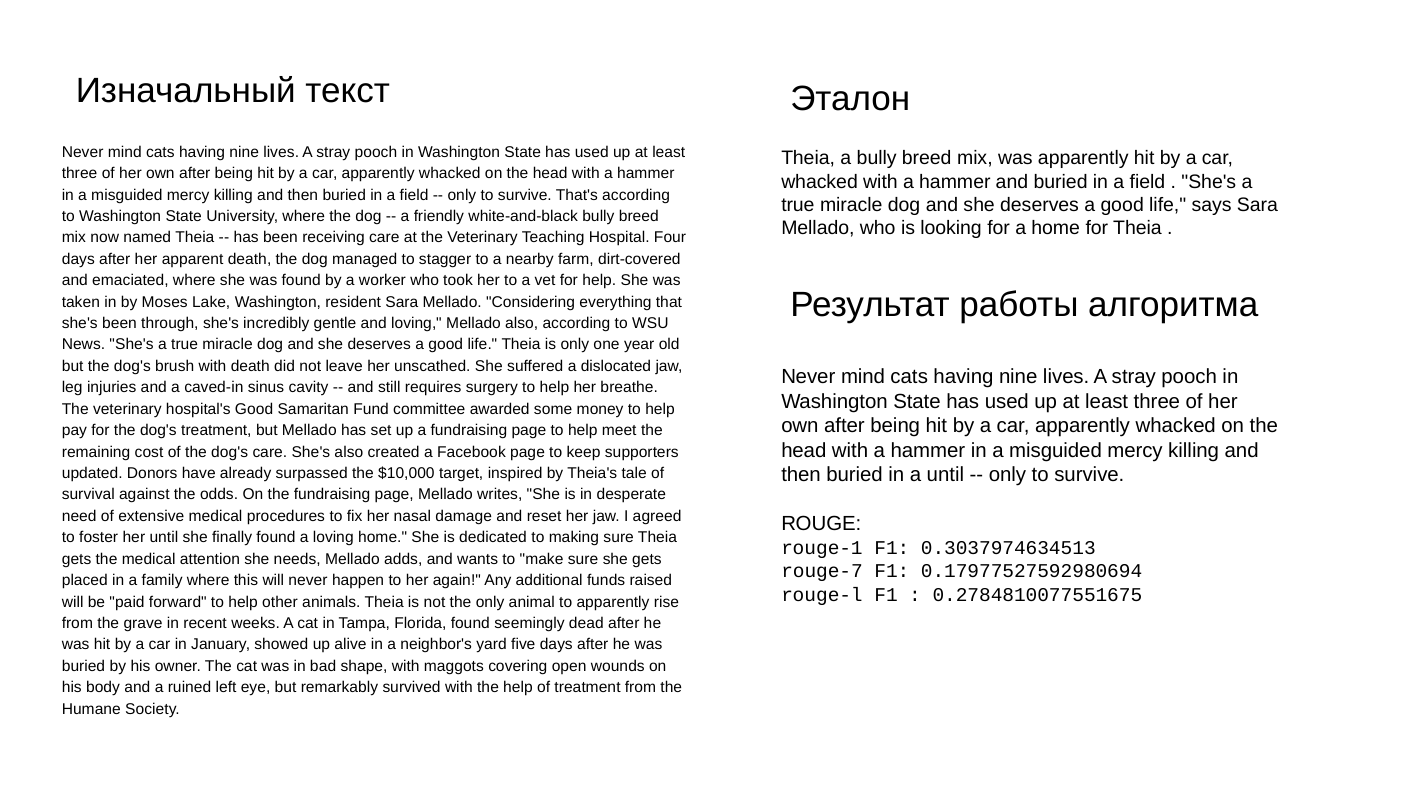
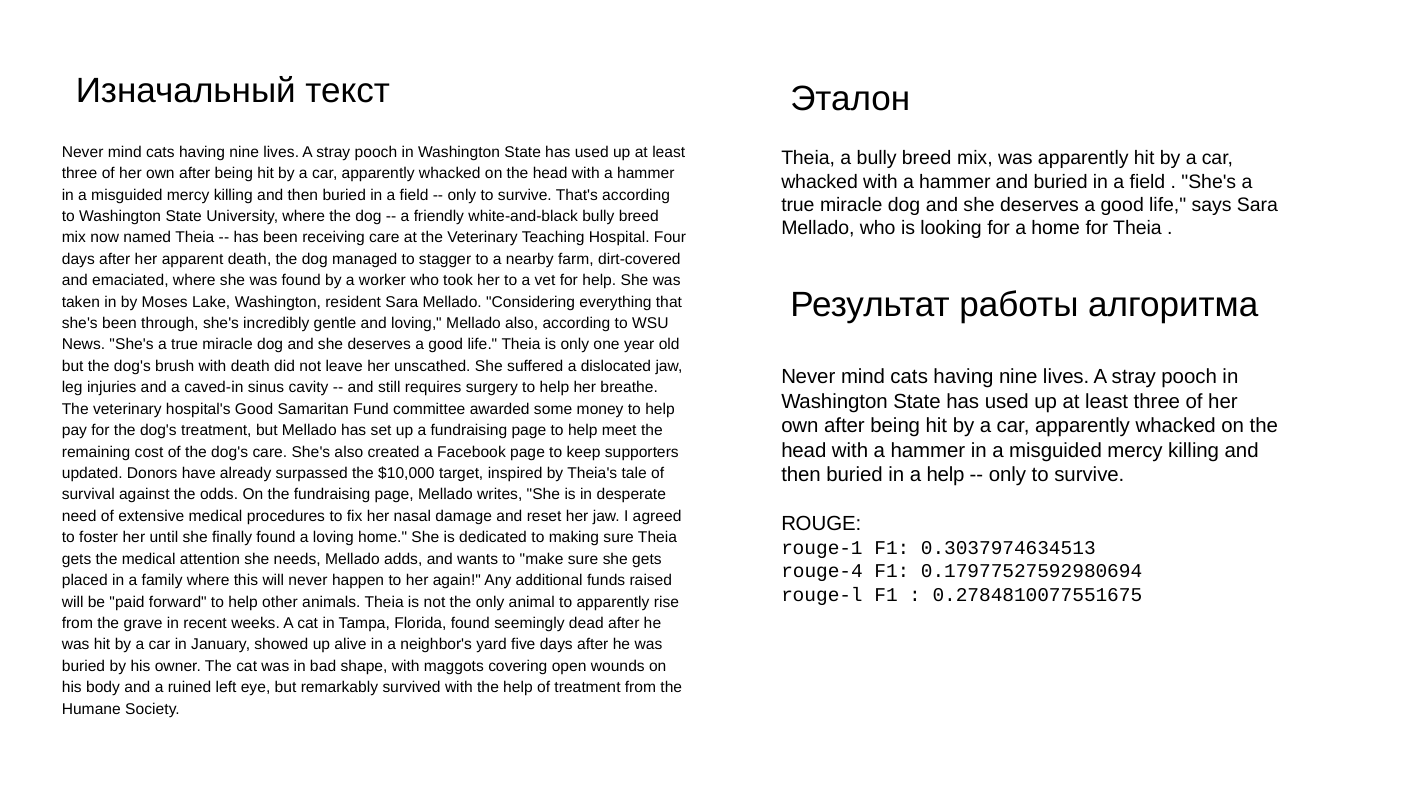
a until: until -> help (946, 475)
rouge-7: rouge-7 -> rouge-4 (822, 572)
